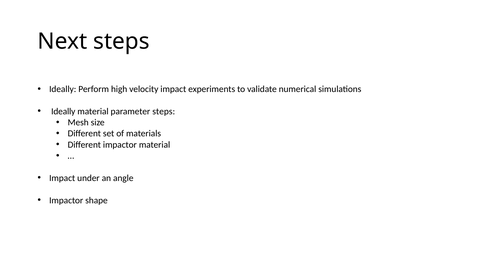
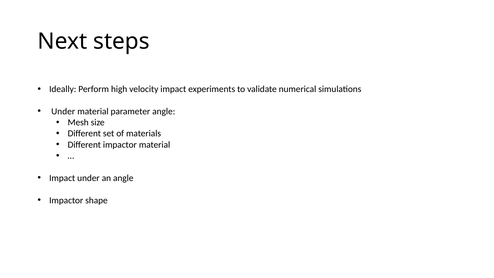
Ideally: Ideally -> Under (63, 111)
parameter steps: steps -> angle (164, 111)
